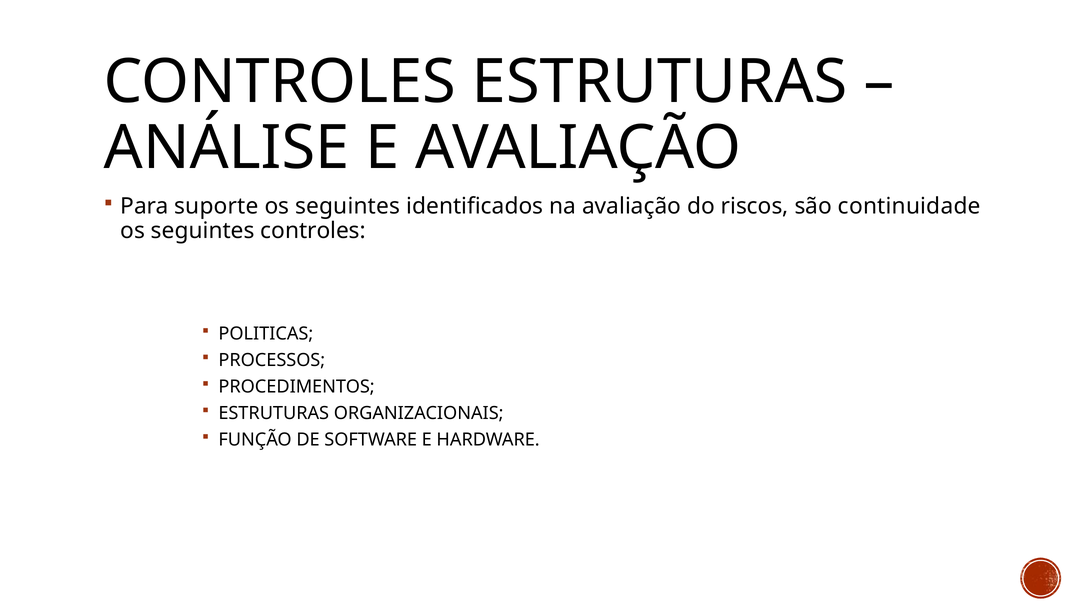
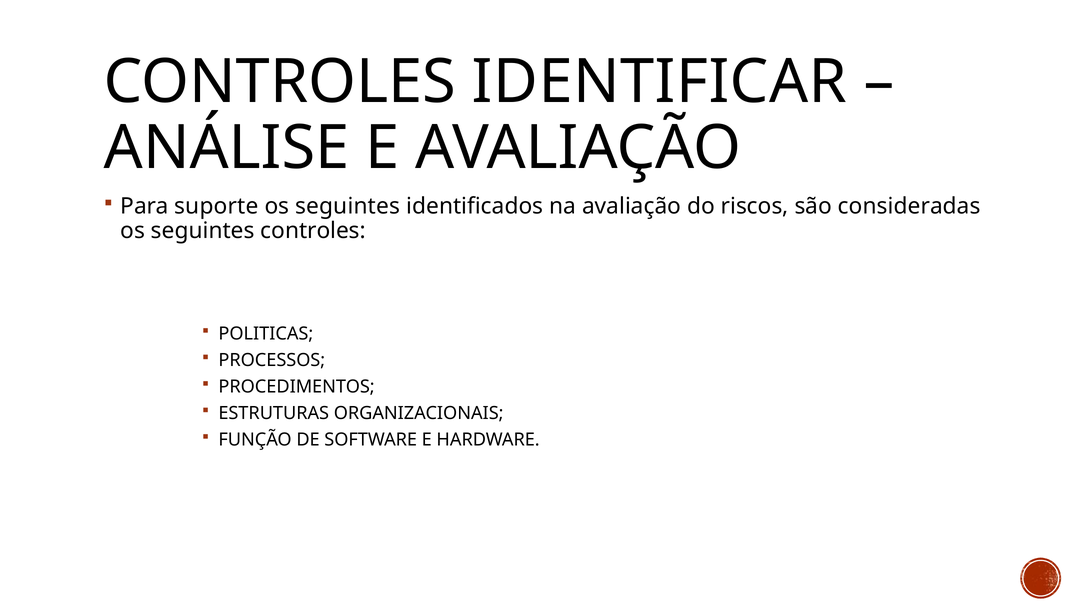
CONTROLES ESTRUTURAS: ESTRUTURAS -> IDENTIFICAR (659, 82)
continuidade: continuidade -> consideradas (909, 206)
